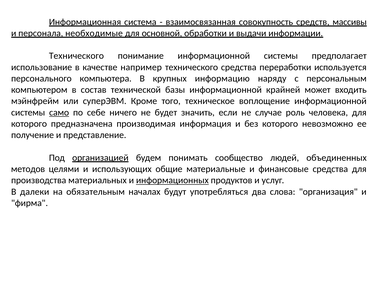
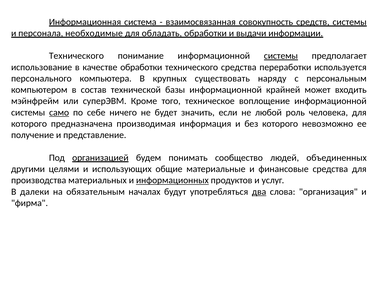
средств массивы: массивы -> системы (350, 22)
основной: основной -> обладать (162, 33)
системы underline: none -> present (281, 56)
качестве например: например -> обработки (141, 67)
информацию: информацию -> существовать (222, 79)
случае: случае -> любой (268, 113)
методов: методов -> другими (28, 169)
два underline: none -> present (259, 192)
